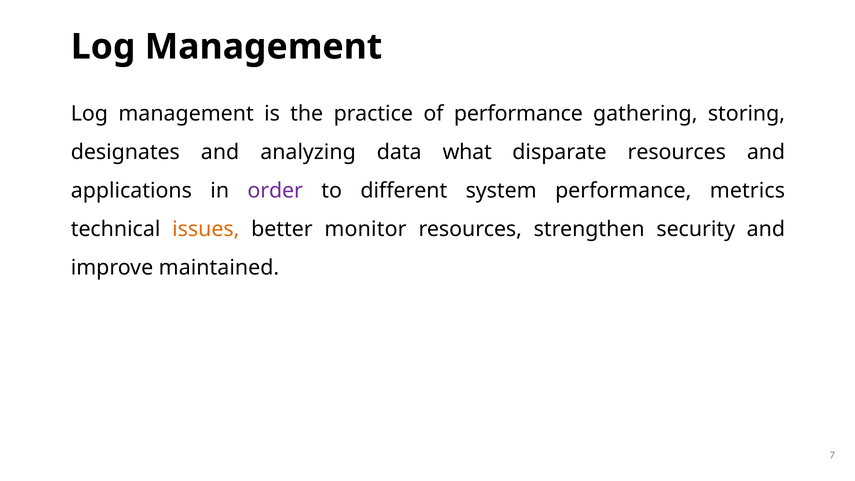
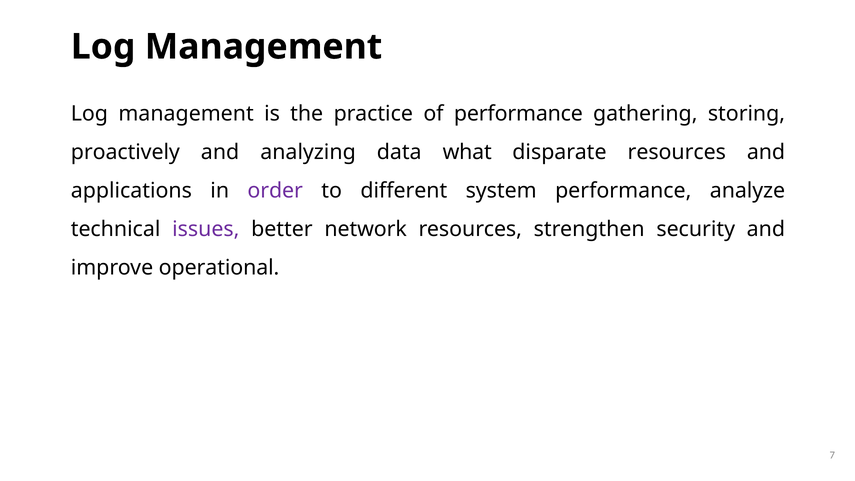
designates: designates -> proactively (125, 152)
metrics: metrics -> analyze (747, 191)
issues colour: orange -> purple (206, 229)
monitor: monitor -> network (366, 229)
maintained: maintained -> operational (219, 268)
